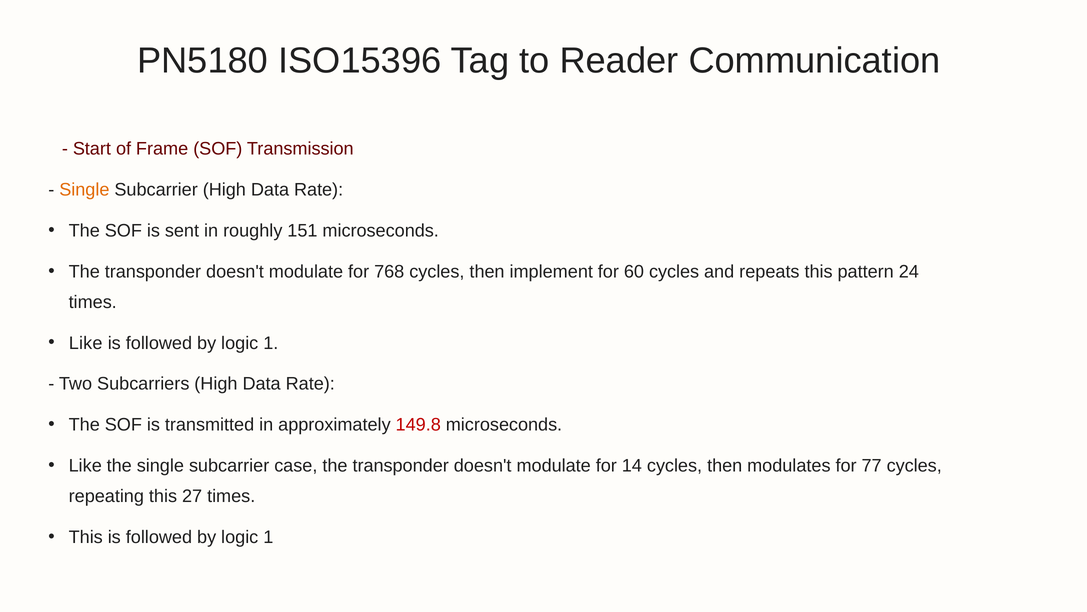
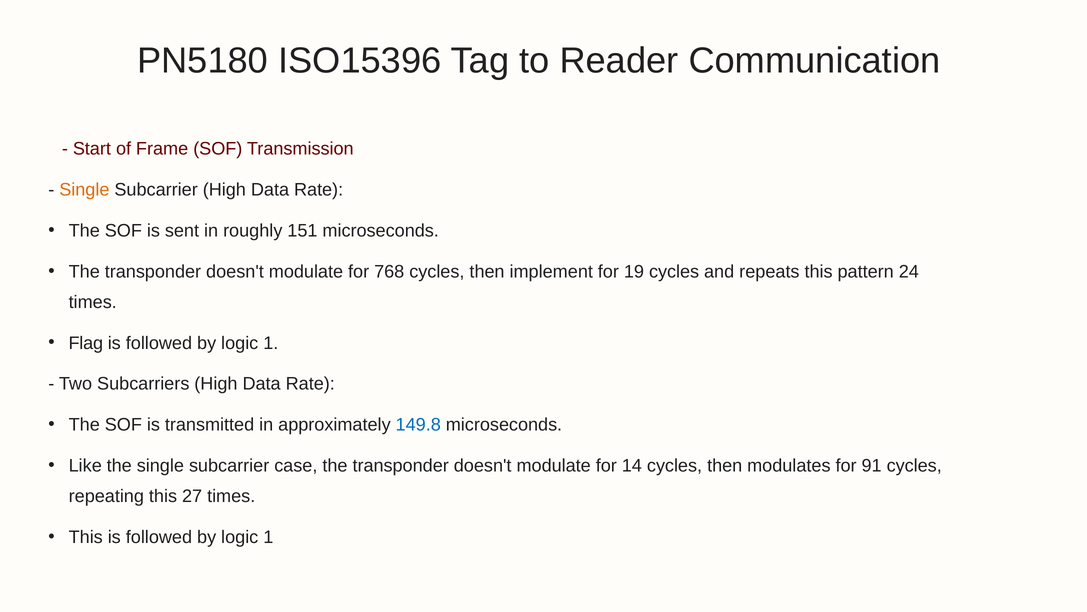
60: 60 -> 19 (634, 271)
Like: Like -> Flag (86, 343)
149.8 colour: red -> blue (418, 425)
77: 77 -> 91 (872, 465)
